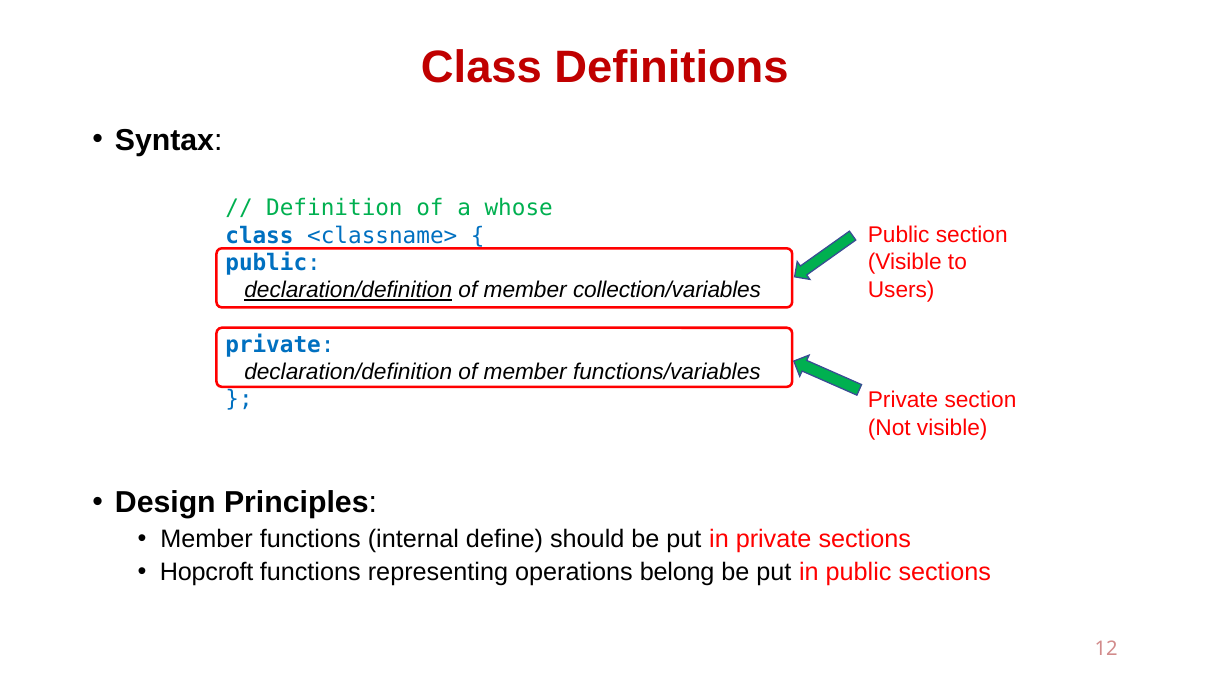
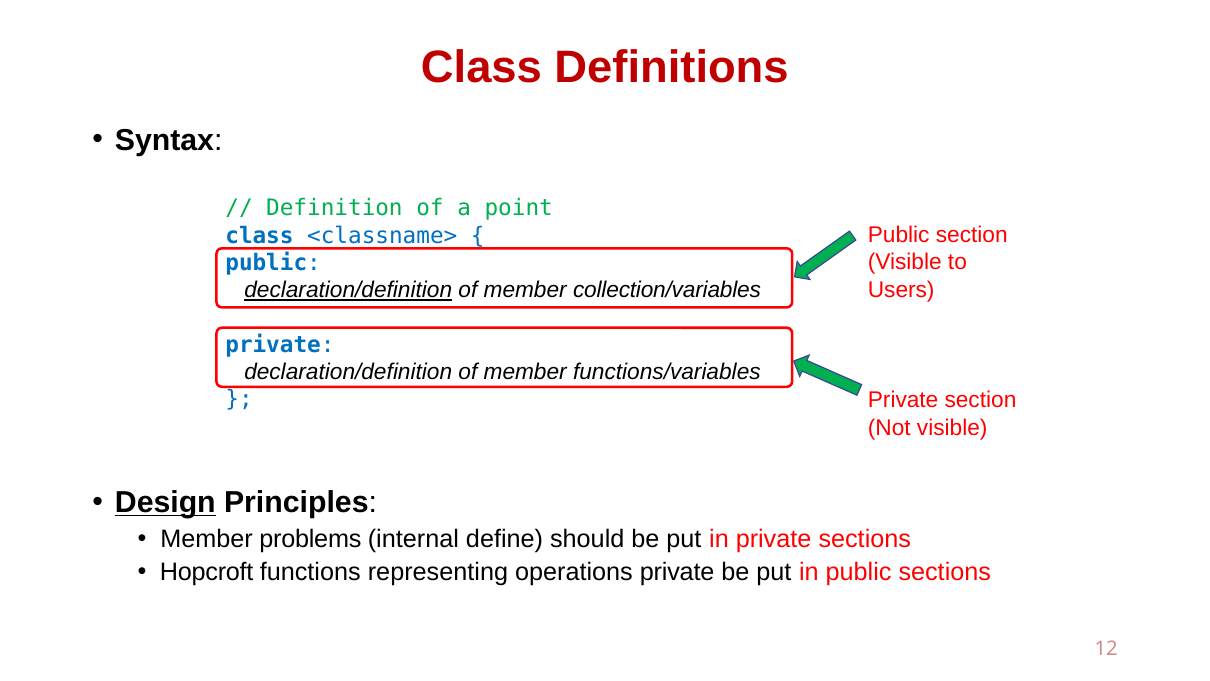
whose: whose -> point (519, 208)
Design underline: none -> present (165, 502)
Member functions: functions -> problems (310, 539)
operations belong: belong -> private (677, 572)
